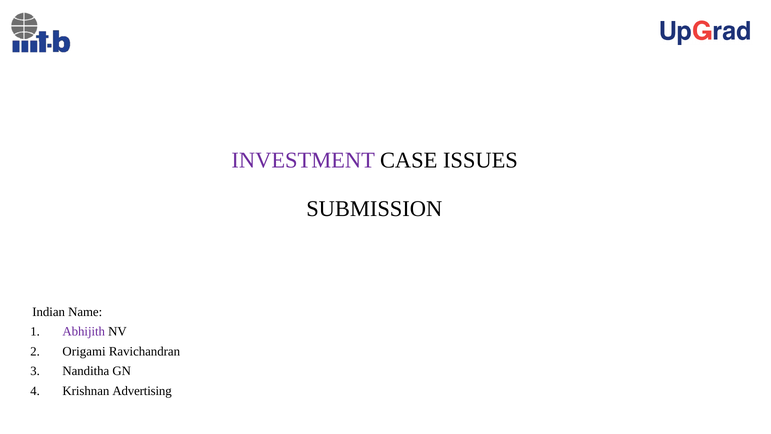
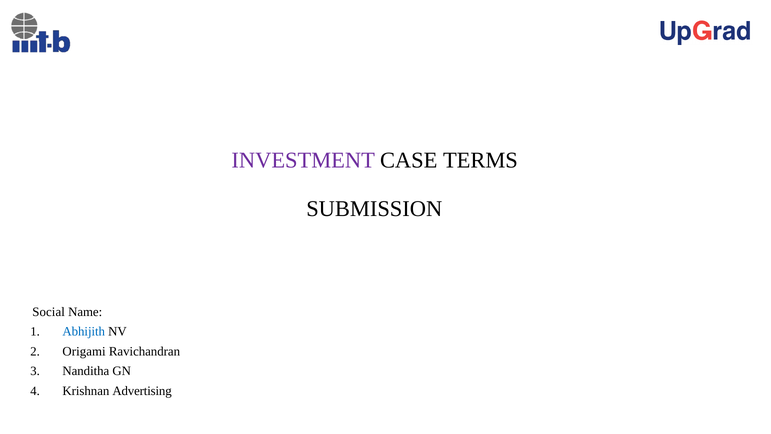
ISSUES: ISSUES -> TERMS (480, 160)
Indian: Indian -> Social (49, 312)
Abhijith colour: purple -> blue (84, 331)
